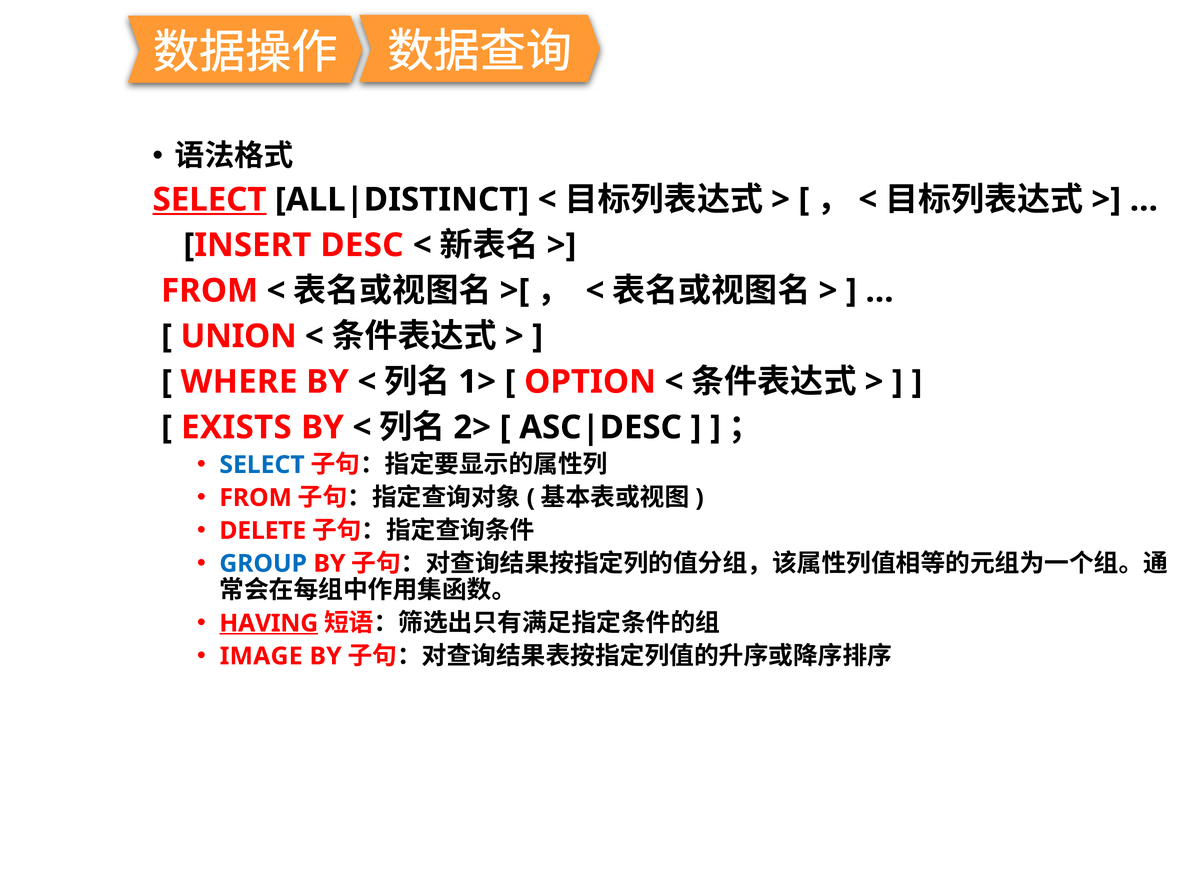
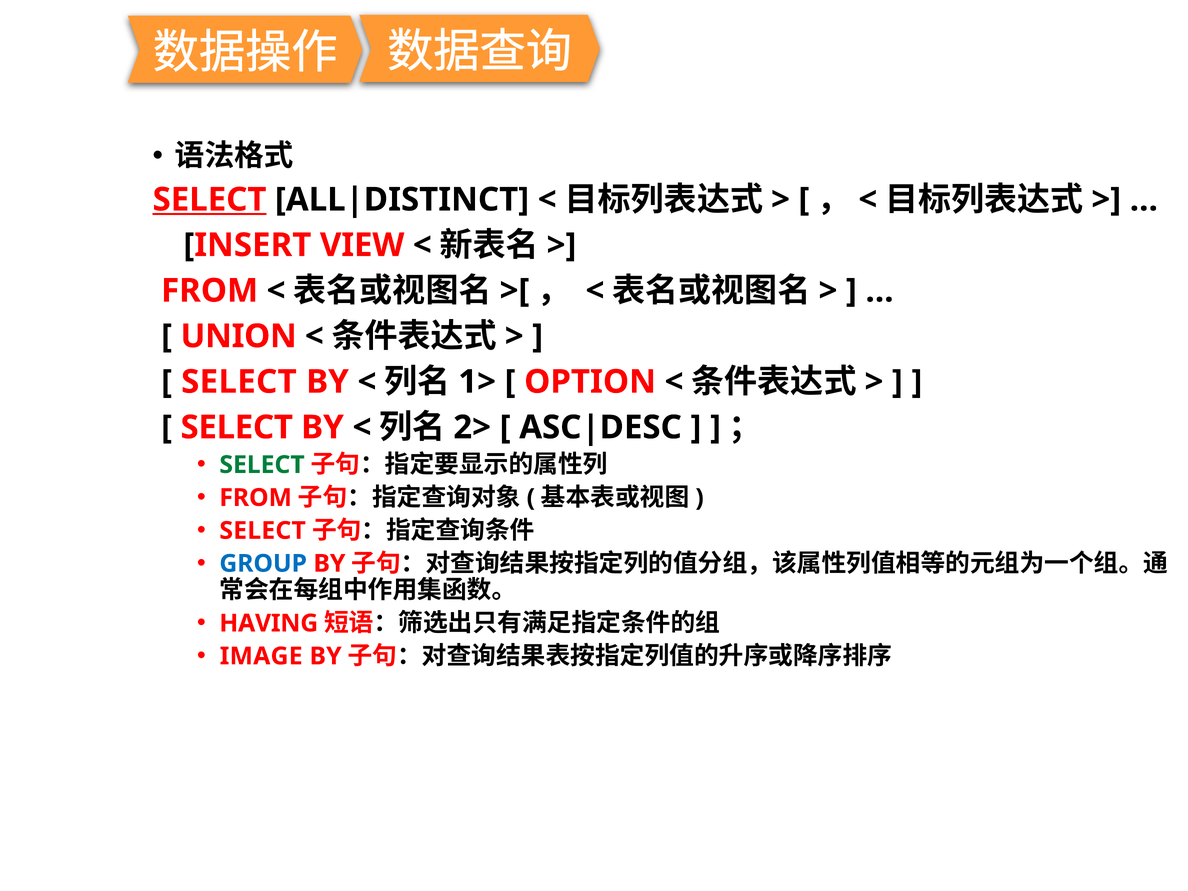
DESC: DESC -> VIEW (362, 245)
WHERE: WHERE -> SELECT (239, 382)
EXISTS: EXISTS -> SELECT (237, 427)
SELECT colour: blue -> green (262, 465)
DELETE: DELETE -> SELECT (263, 531)
HAVING underline: present -> none (269, 623)
